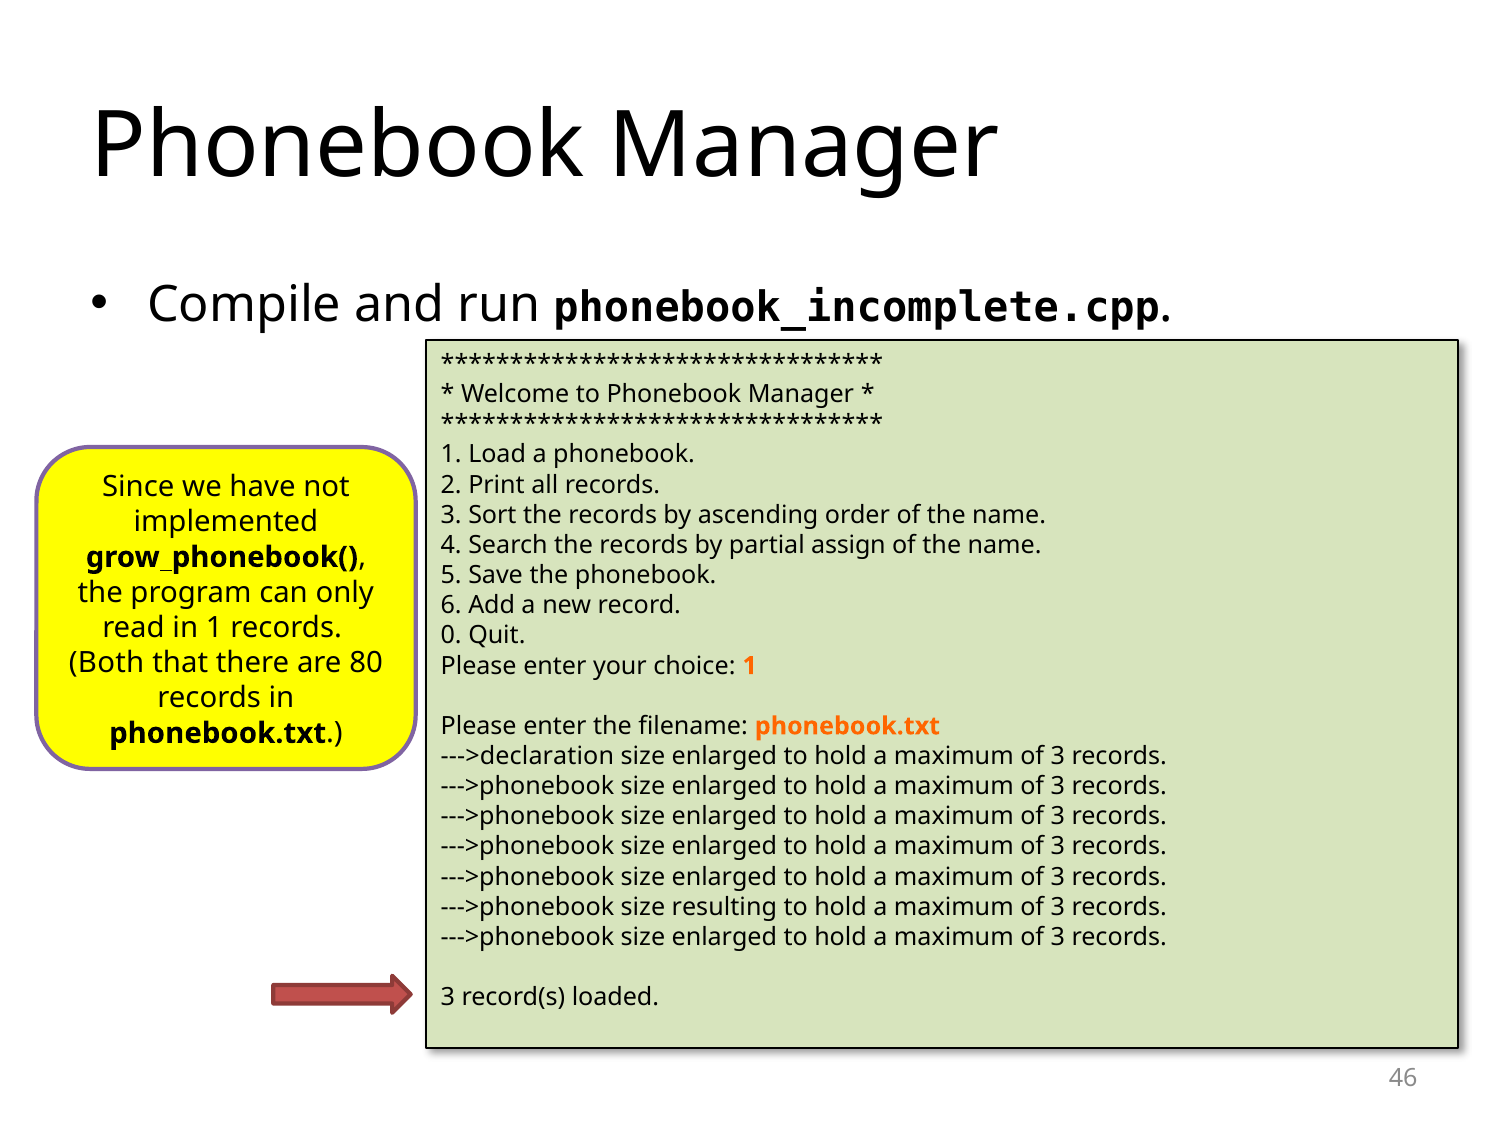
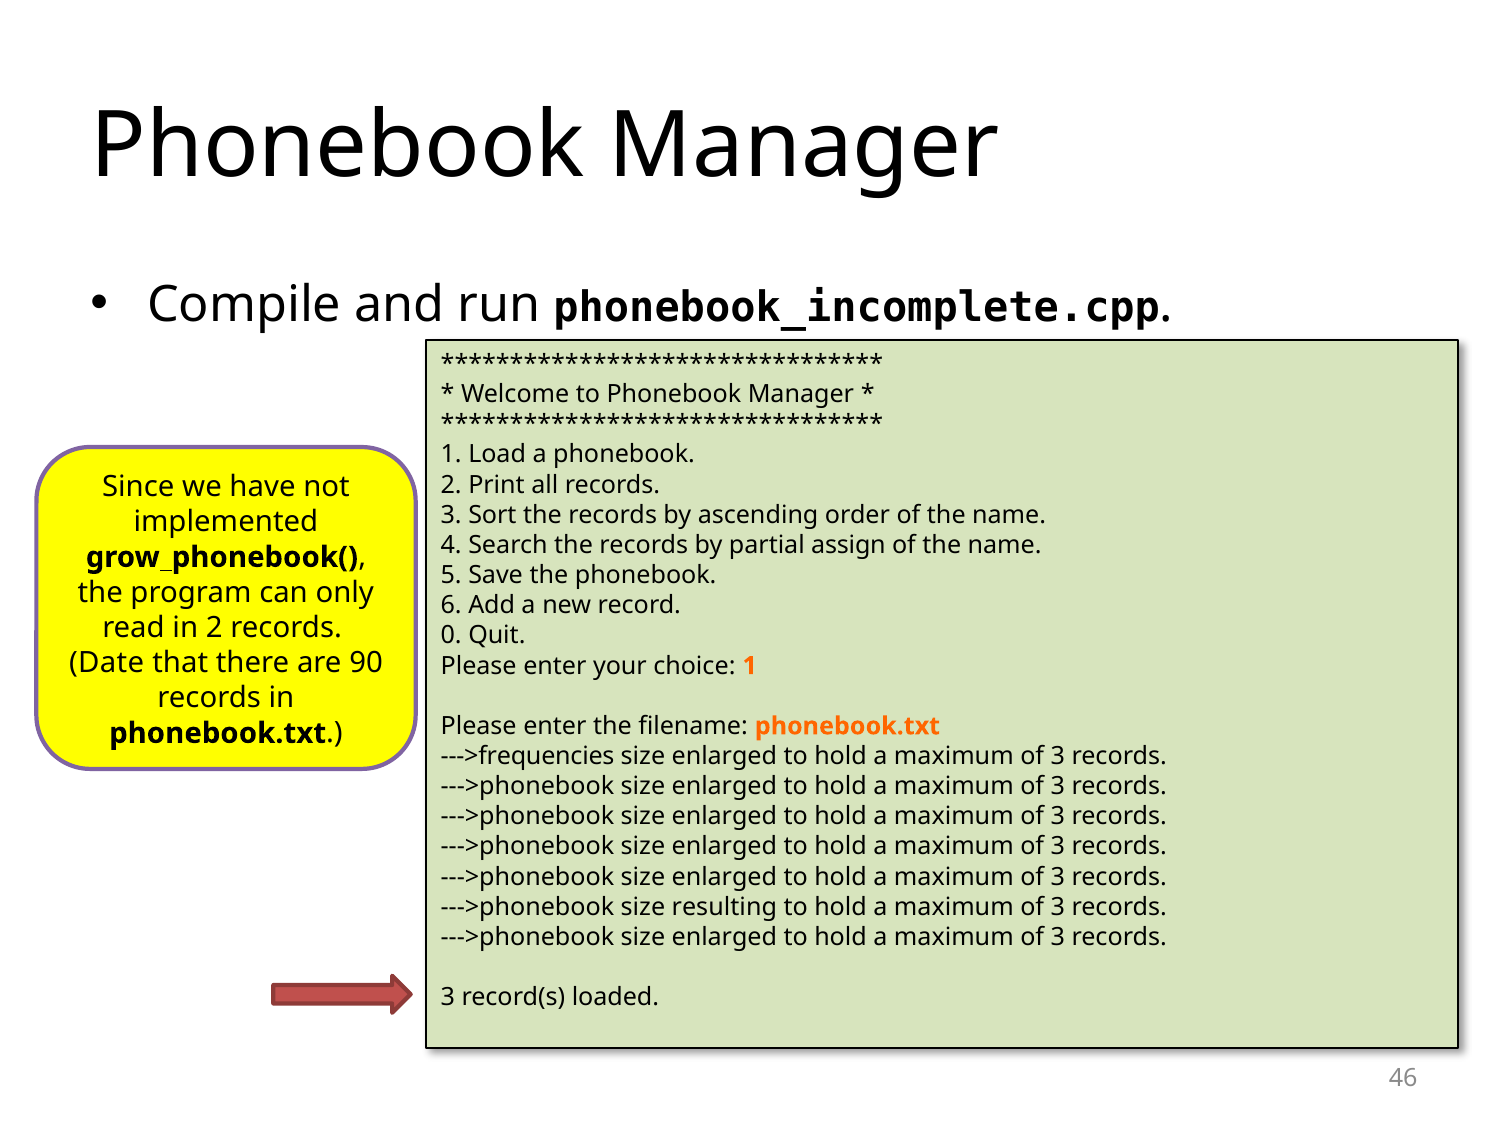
in 1: 1 -> 2 (214, 628)
Both: Both -> Date (107, 663)
80: 80 -> 90 (366, 663)
--->declaration: --->declaration -> --->frequencies (528, 756)
